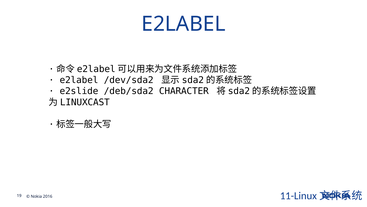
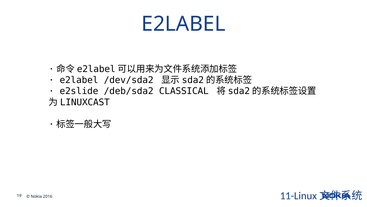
CHARACTER: CHARACTER -> CLASSICAL (184, 91)
